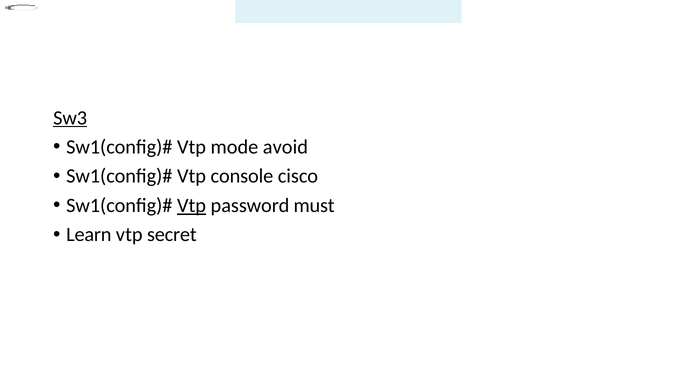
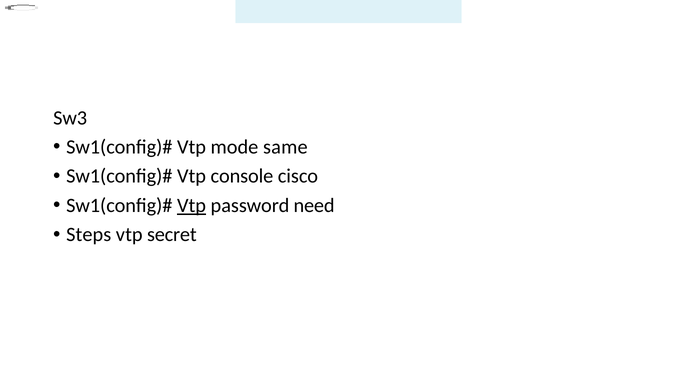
Sw3 underline: present -> none (70, 118)
avoid: avoid -> same (285, 147)
must: must -> need (314, 206)
Learn: Learn -> Steps (89, 235)
